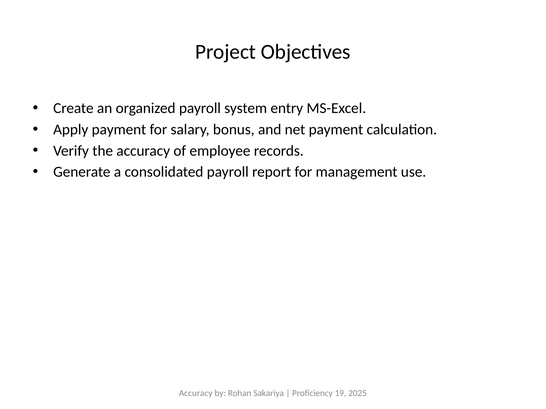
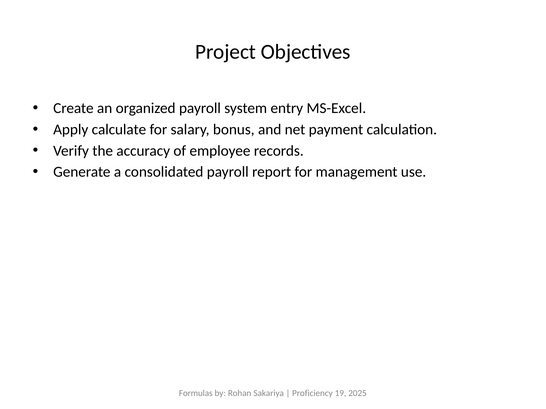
Apply payment: payment -> calculate (119, 130)
Accuracy: Accuracy -> Formulas (196, 394)
